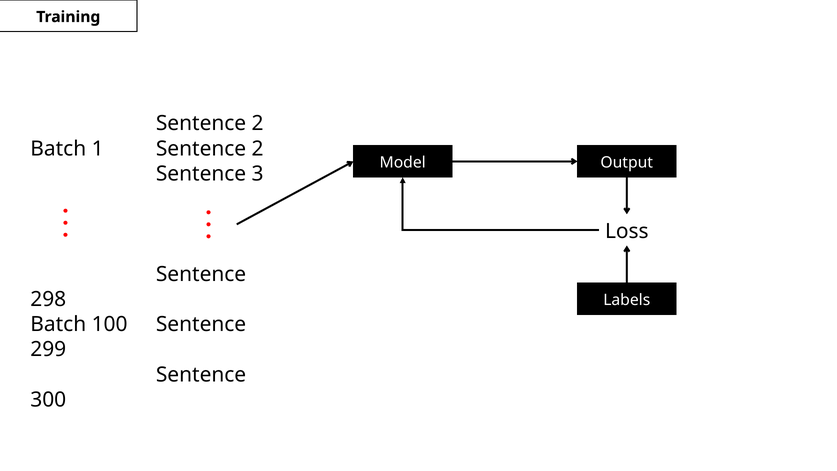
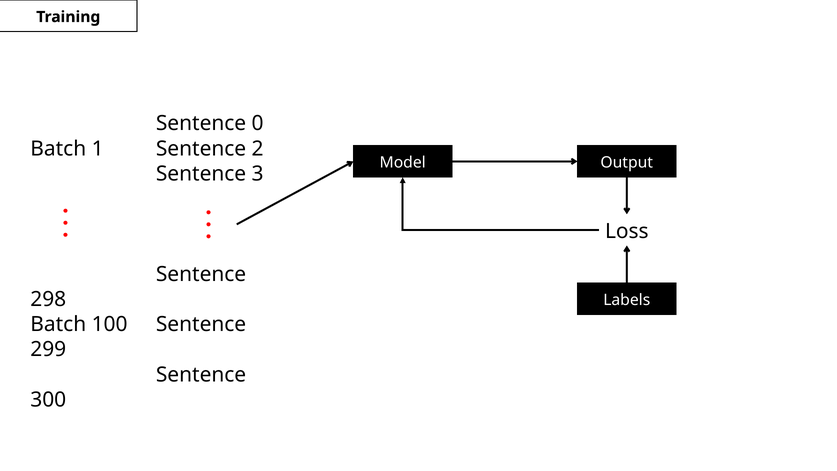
2: 2 -> 0 (258, 123)
